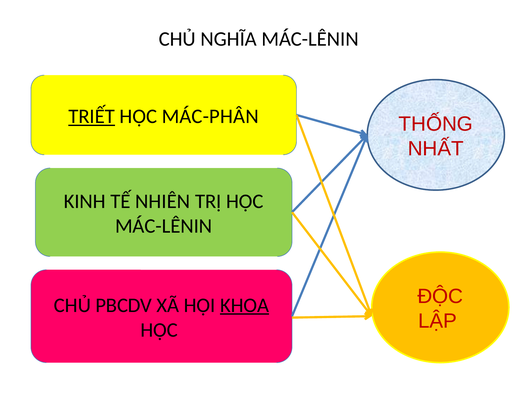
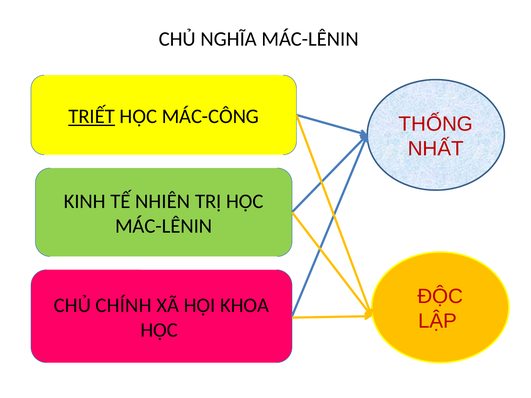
MÁC-PHÂN: MÁC-PHÂN -> MÁC-CÔNG (210, 116)
PBCDV: PBCDV -> CHÍNH (124, 305)
KHOA underline: present -> none (245, 305)
